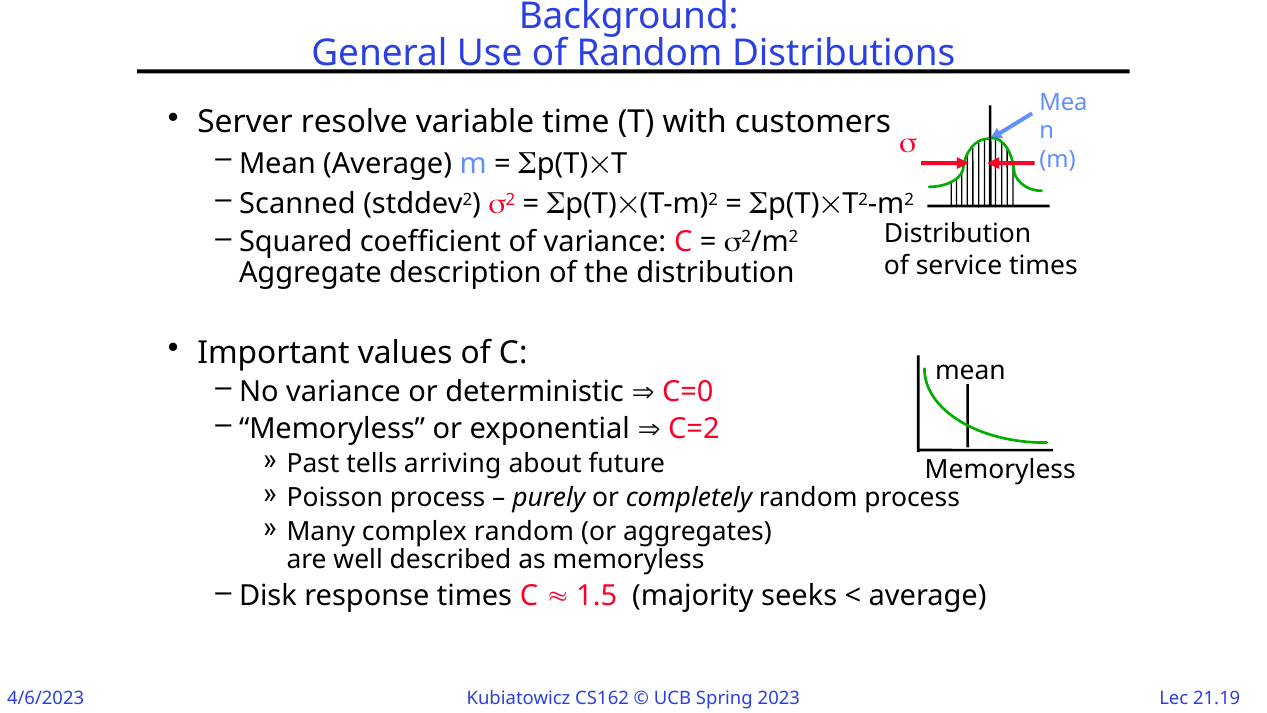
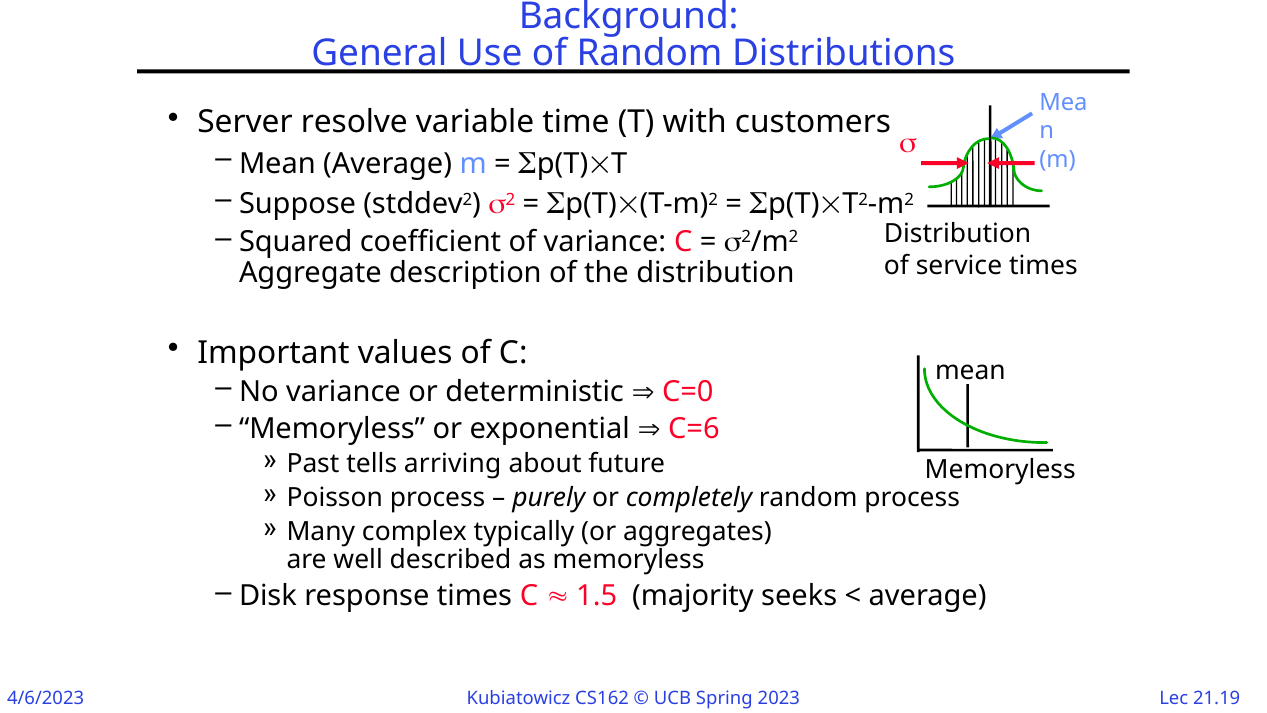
Scanned: Scanned -> Suppose (297, 204)
C=2: C=2 -> C=6 (694, 428)
complex random: random -> typically (524, 531)
